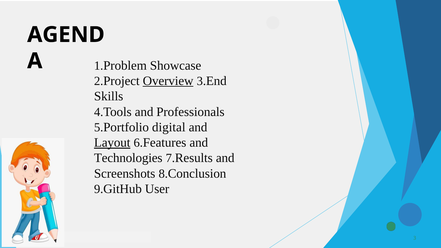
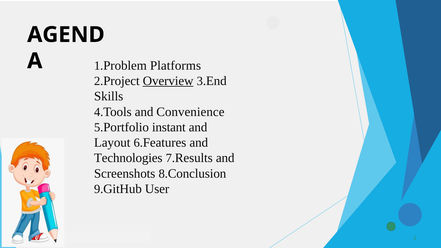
Showcase: Showcase -> Platforms (176, 65)
Professionals: Professionals -> Convenience (190, 112)
digital: digital -> instant (169, 127)
Layout underline: present -> none (112, 143)
